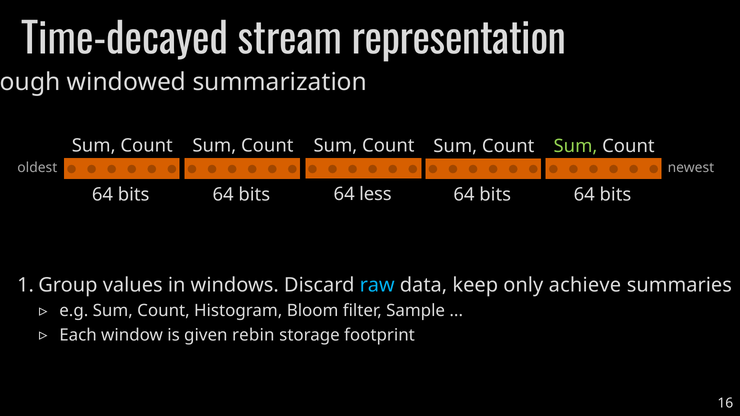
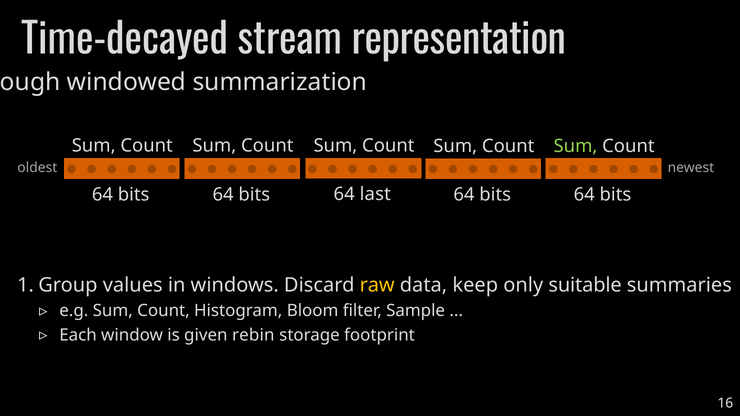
less: less -> last (375, 194)
raw colour: light blue -> yellow (377, 285)
achieve: achieve -> suitable (585, 285)
